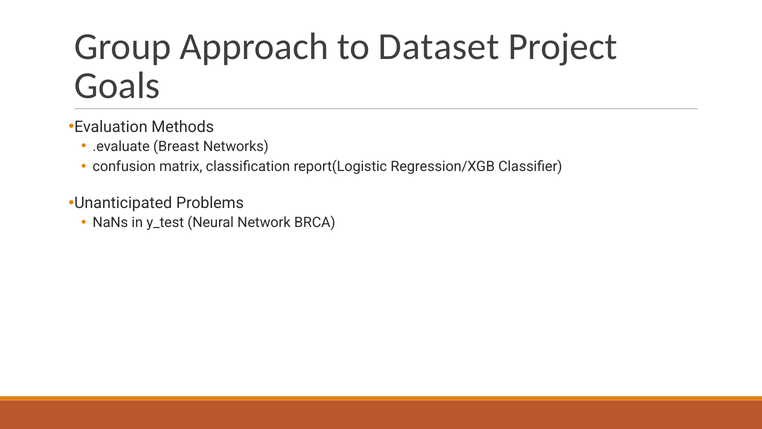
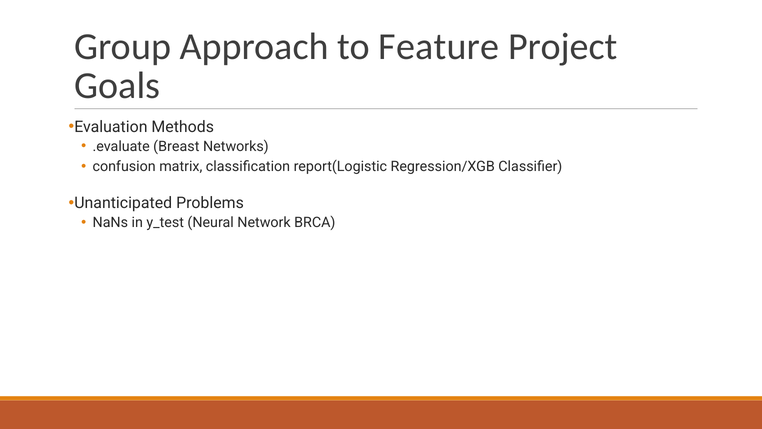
Dataset: Dataset -> Feature (439, 47)
